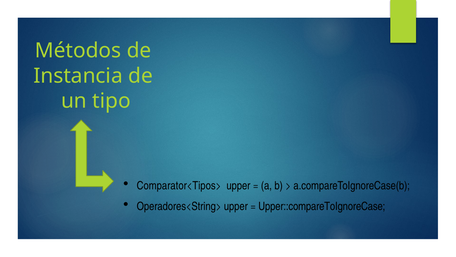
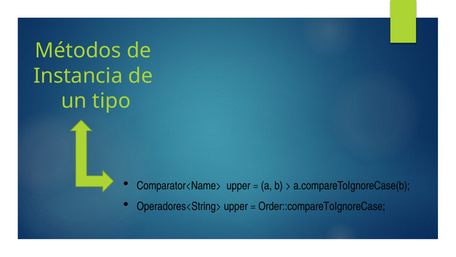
Comparator<Tipos>: Comparator<Tipos> -> Comparator<Name> (179, 185)
Upper::compareToIgnoreCase: Upper::compareToIgnoreCase -> Order::compareToIgnoreCase (322, 206)
